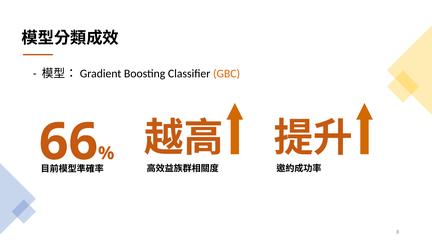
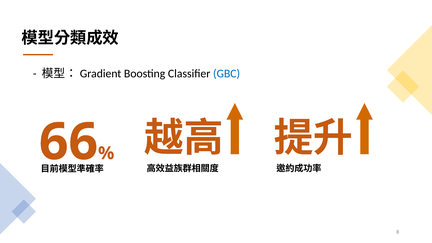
GBC colour: orange -> blue (227, 74)
